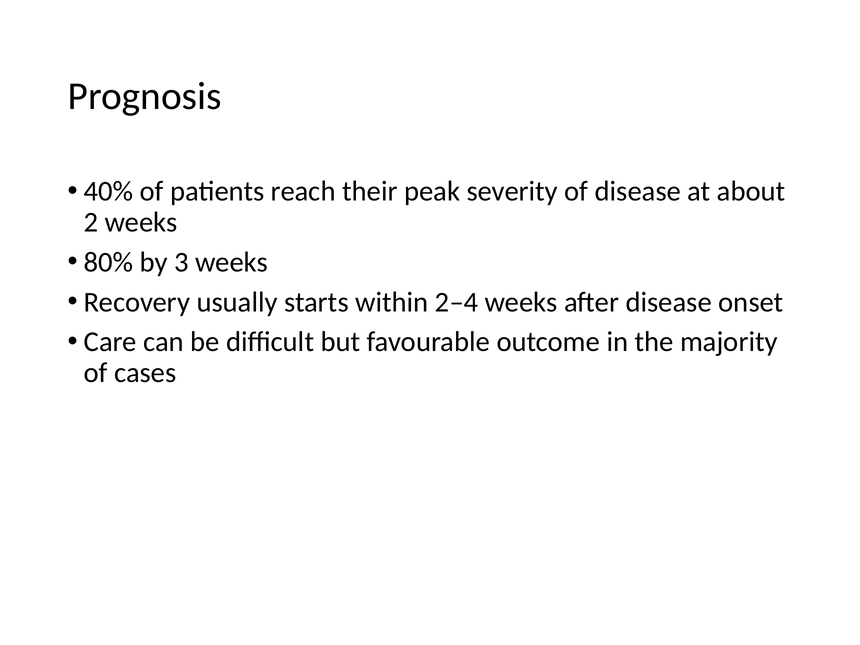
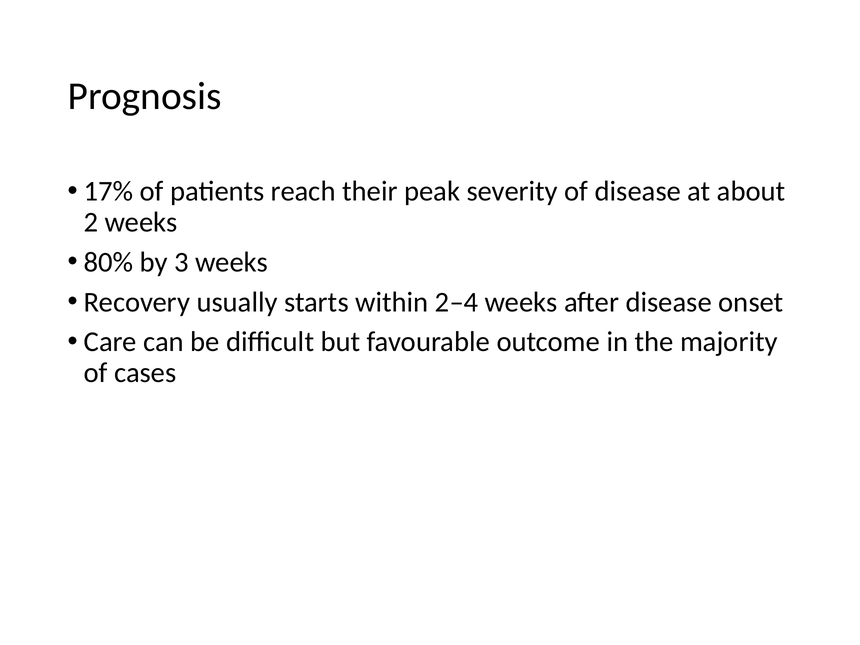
40%: 40% -> 17% (109, 191)
